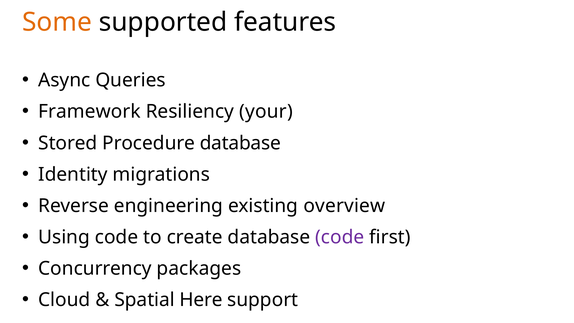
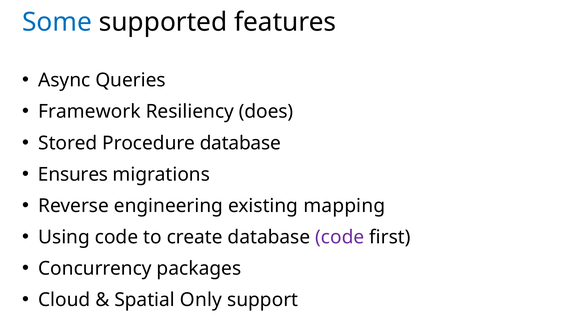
Some colour: orange -> blue (57, 22)
your: your -> does (266, 112)
Identity: Identity -> Ensures (73, 174)
overview: overview -> mapping (344, 206)
Here: Here -> Only (201, 300)
